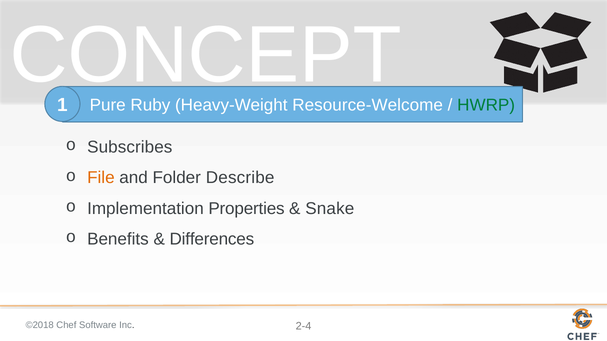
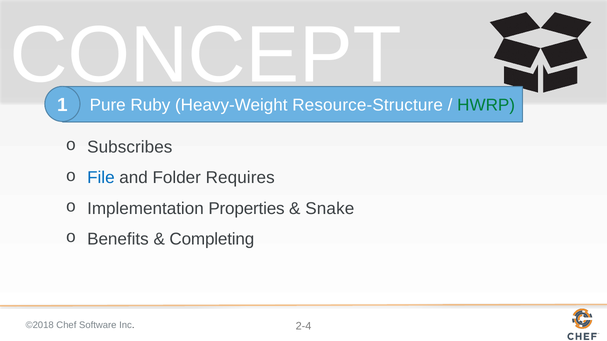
Resource-Welcome: Resource-Welcome -> Resource-Structure (368, 106)
File colour: orange -> blue (101, 178)
Describe: Describe -> Requires (240, 178)
Differences: Differences -> Completing (212, 239)
